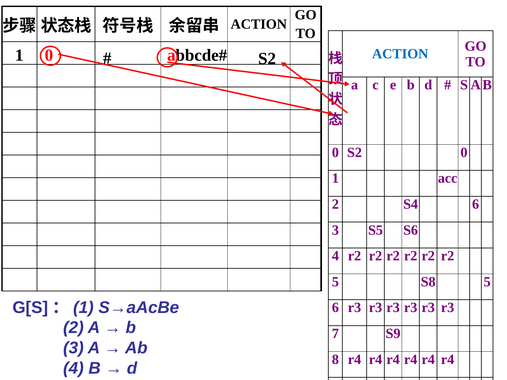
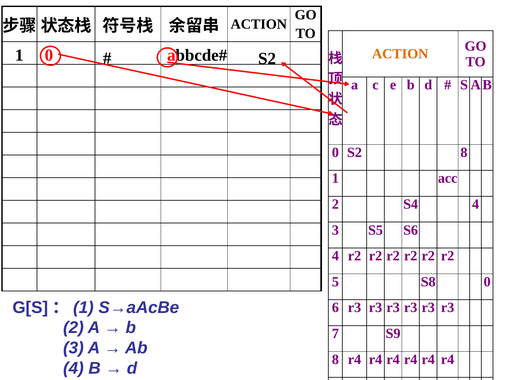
ACTION colour: blue -> orange (400, 54)
0 S2 0: 0 -> 8 (464, 153)
S4 6: 6 -> 4 (476, 204)
S8 5: 5 -> 0 (487, 282)
